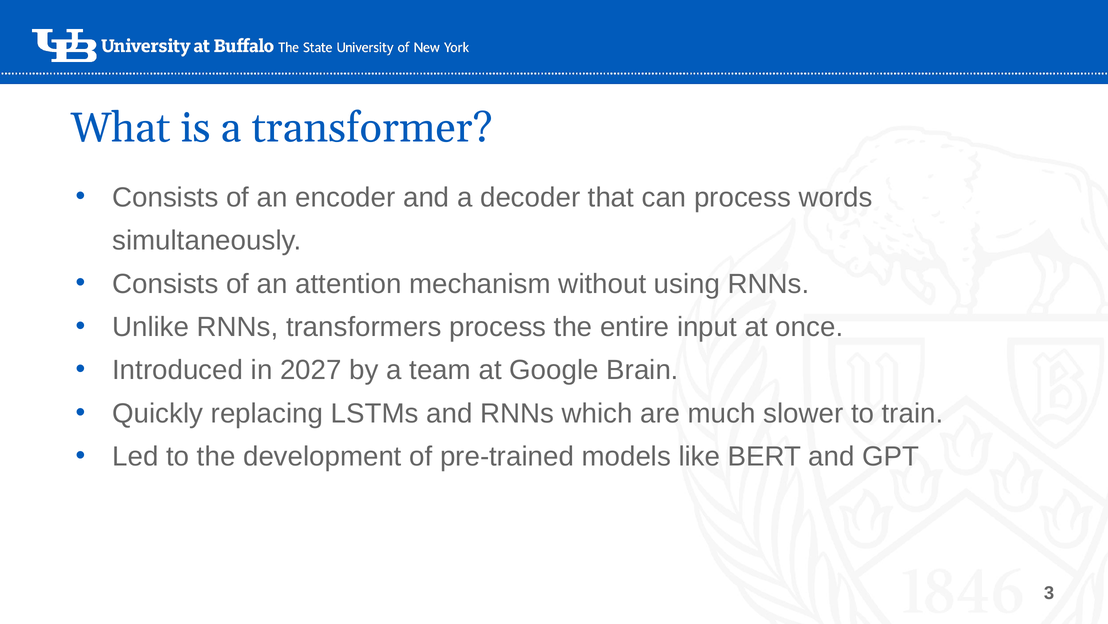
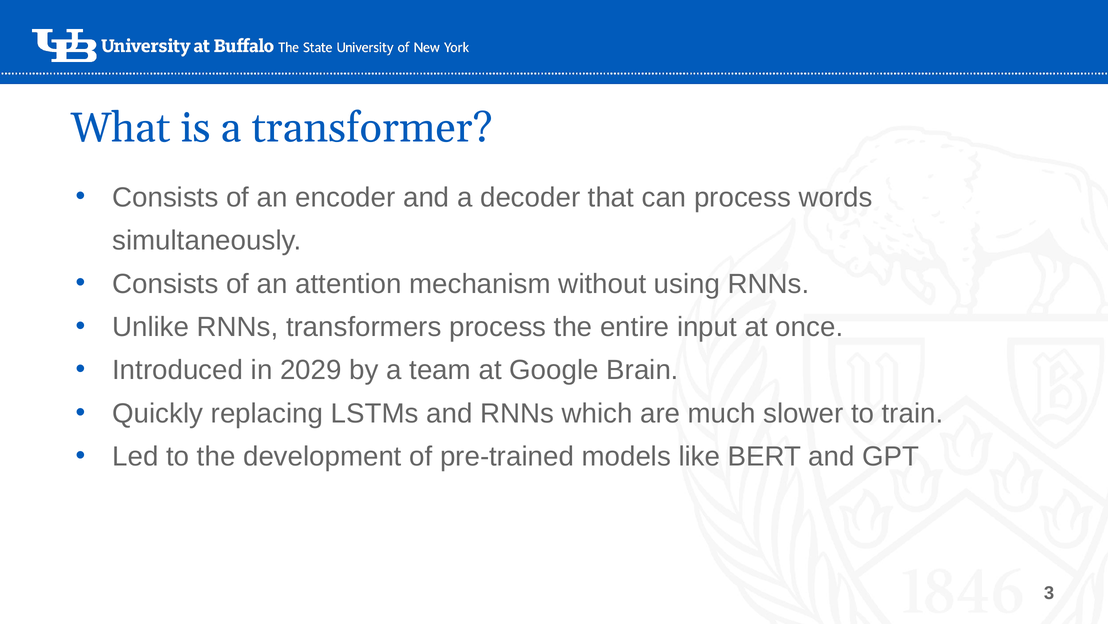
2027: 2027 -> 2029 (311, 370)
